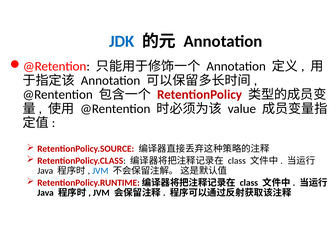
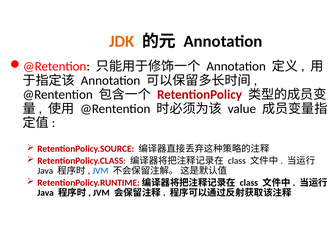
JDK colour: blue -> orange (122, 41)
